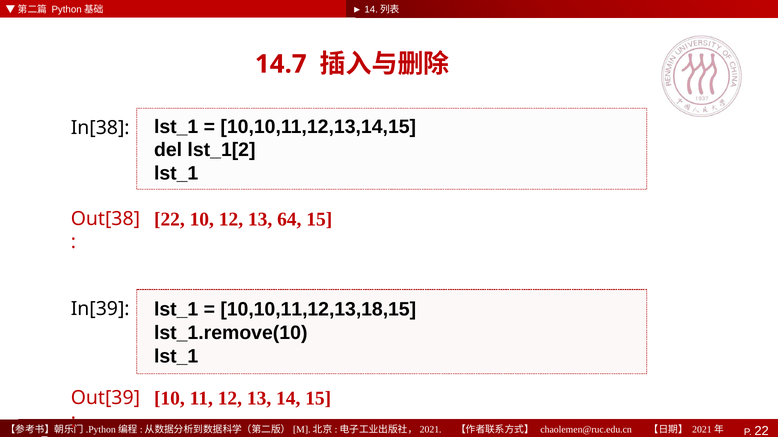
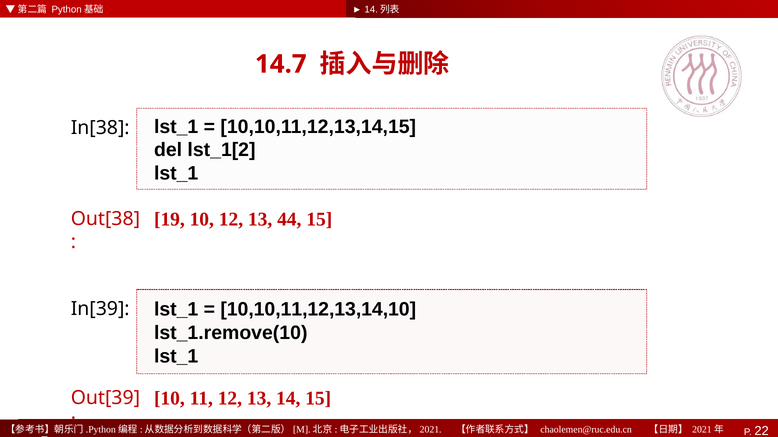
22: 22 -> 19 (169, 220)
64: 64 -> 44 (289, 220)
10,10,11,12,13,18,15: 10,10,11,12,13,18,15 -> 10,10,11,12,13,14,10 (318, 310)
